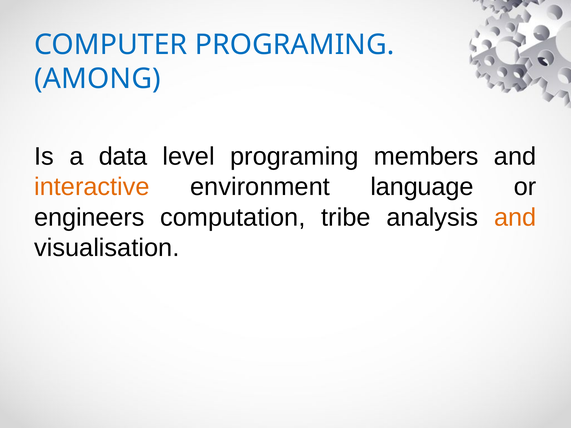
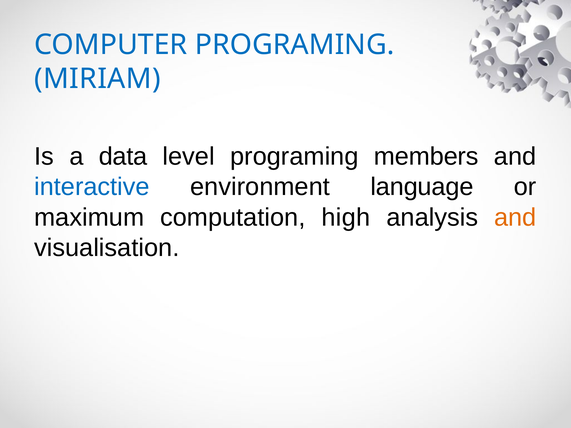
AMONG: AMONG -> MIRIAM (97, 79)
interactive colour: orange -> blue (92, 187)
engineers: engineers -> maximum (89, 217)
tribe: tribe -> high (346, 217)
